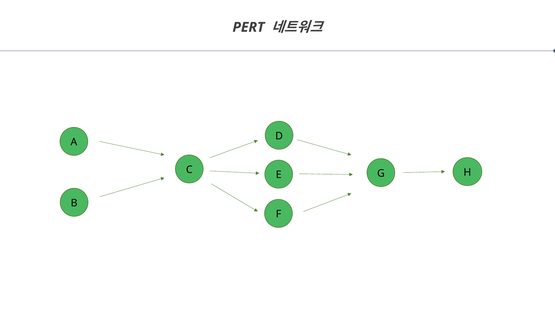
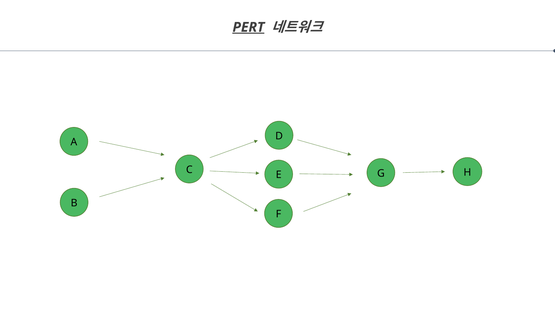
PERT underline: none -> present (248, 27)
